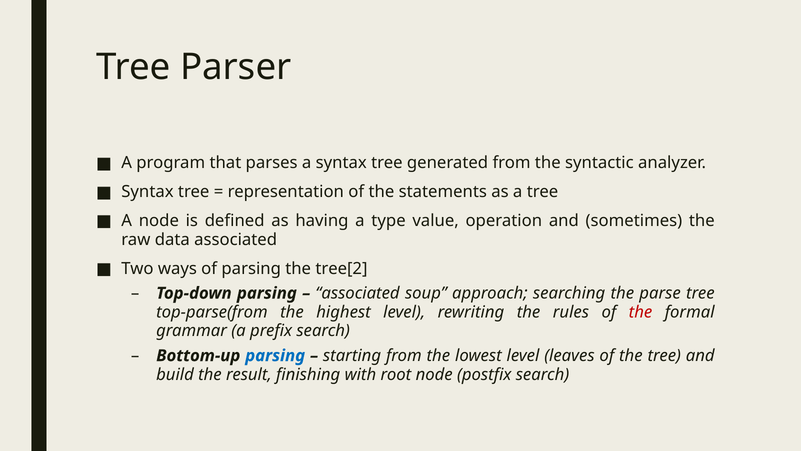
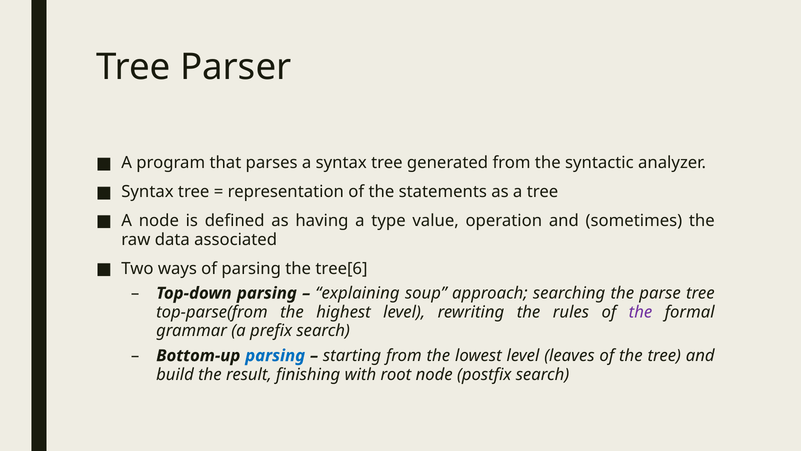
tree[2: tree[2 -> tree[6 (341, 268)
associated: associated -> explaining (358, 293)
the colour: red -> purple (641, 312)
